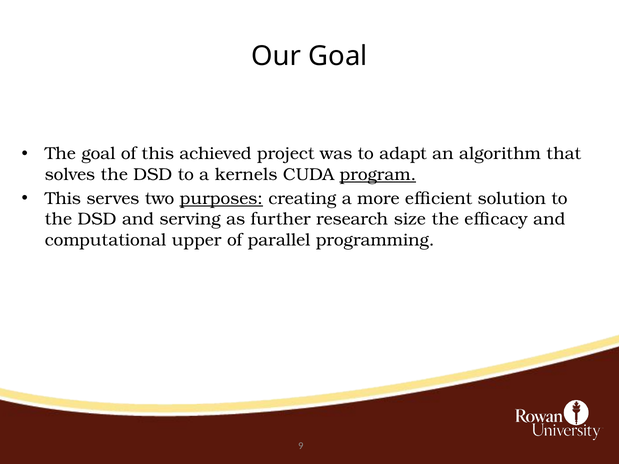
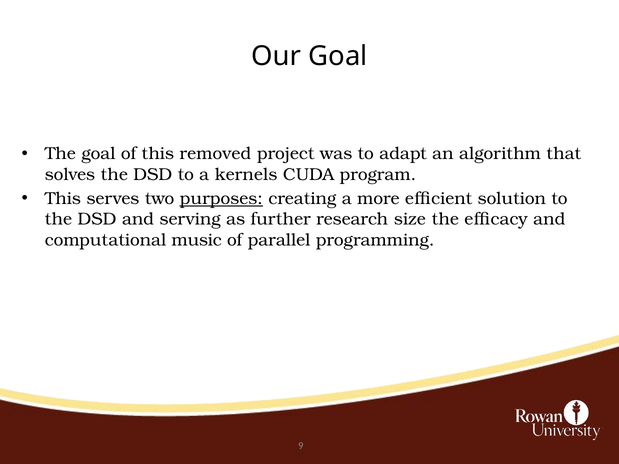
achieved: achieved -> removed (215, 154)
program underline: present -> none (378, 175)
upper: upper -> music (197, 240)
